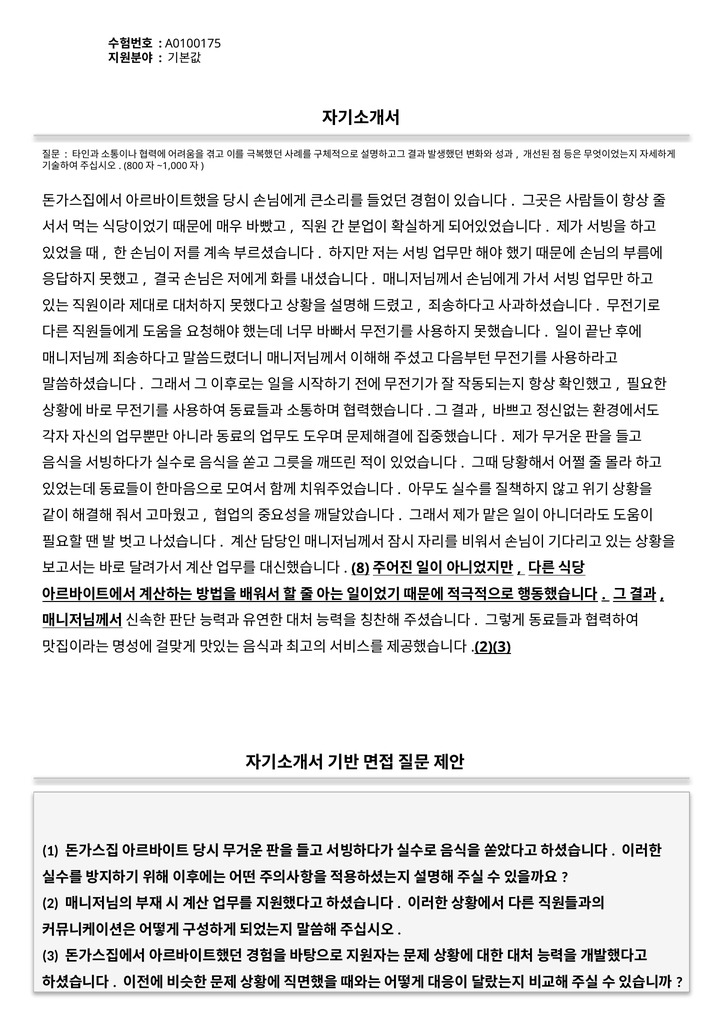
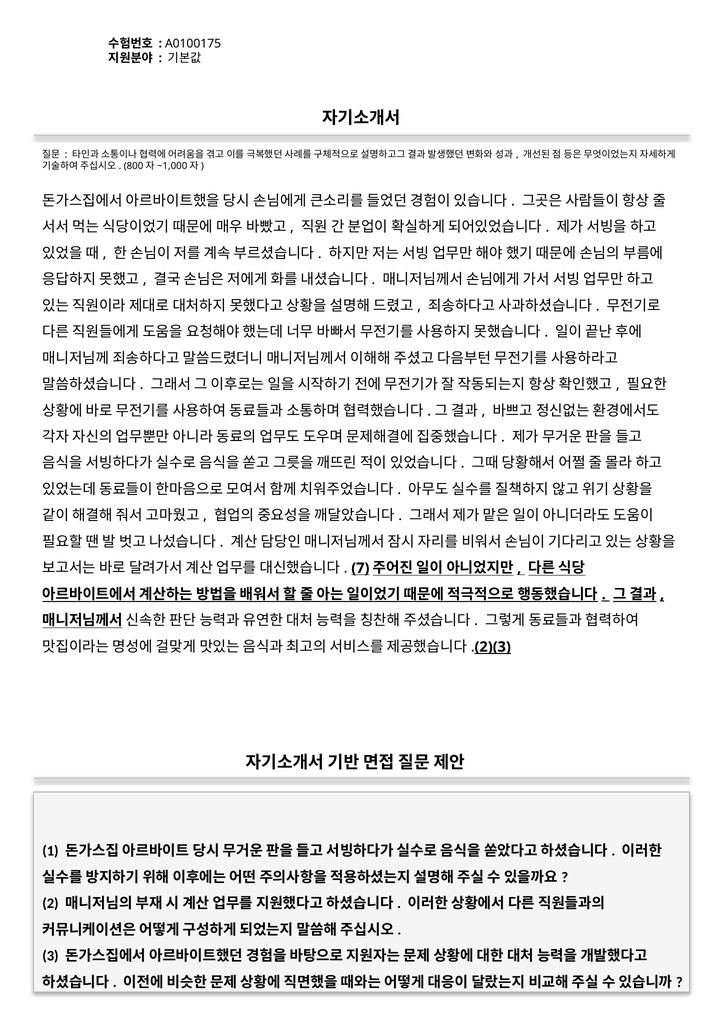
8: 8 -> 7 (360, 568)
